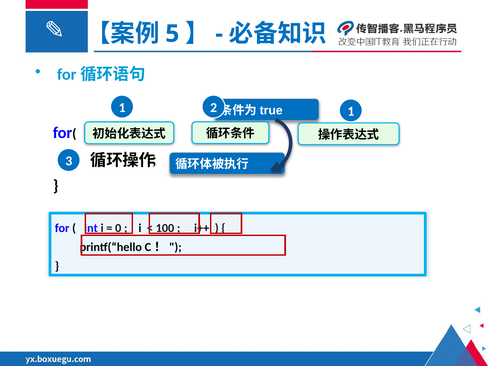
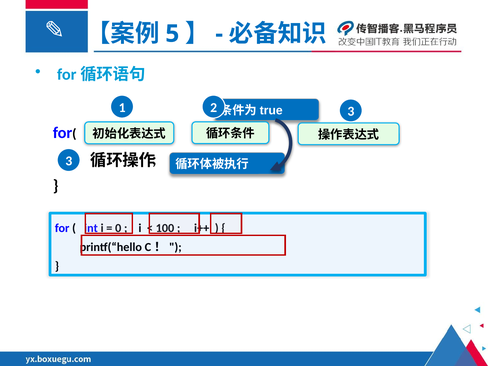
2 1: 1 -> 3 (351, 111)
